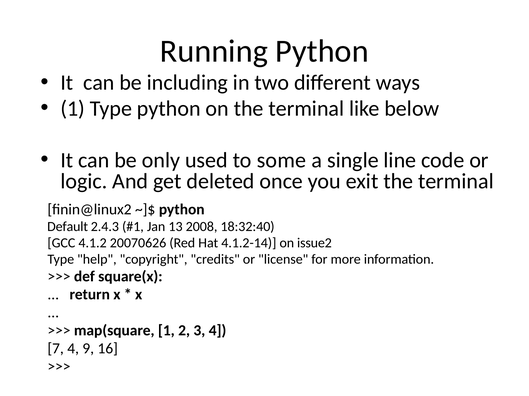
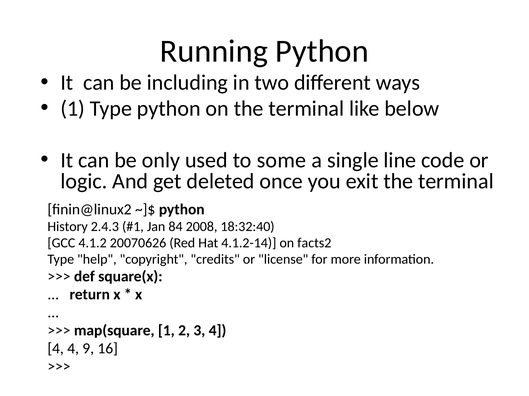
Default: Default -> History (68, 227)
13: 13 -> 84 (176, 227)
issue2: issue2 -> facts2 (314, 243)
7: 7 -> 4 (56, 349)
